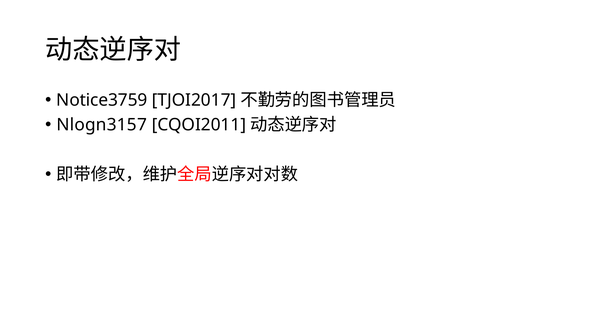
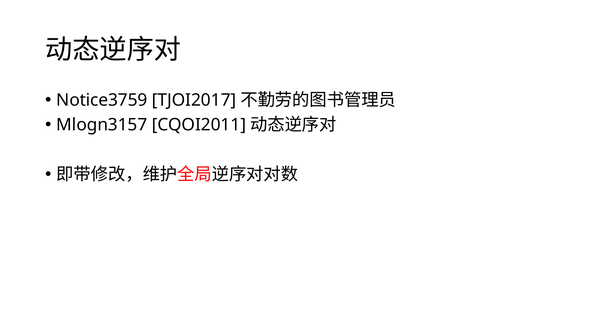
Nlogn3157: Nlogn3157 -> Mlogn3157 (102, 125)
